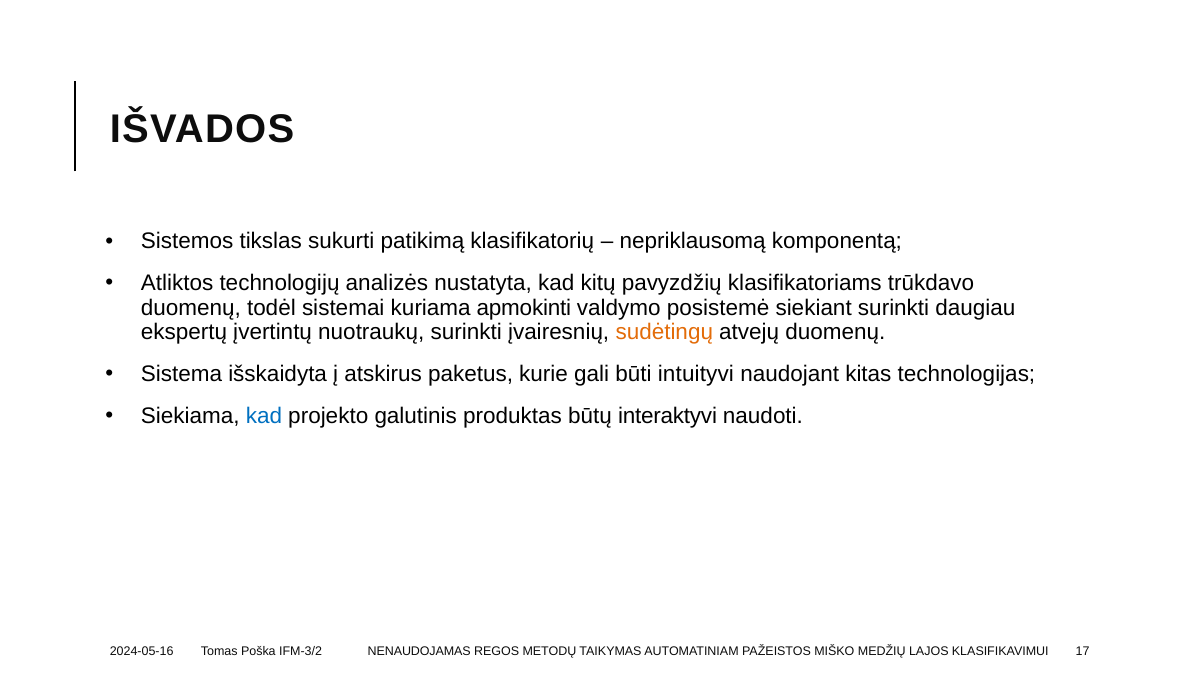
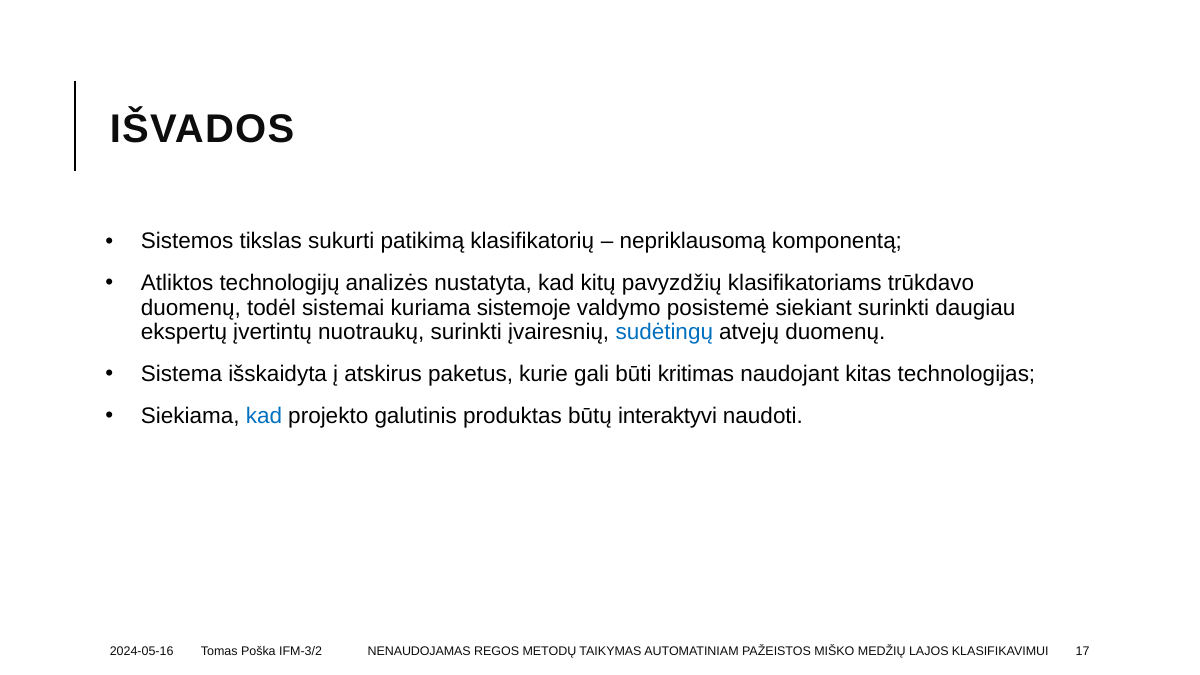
apmokinti: apmokinti -> sistemoje (524, 308)
sudėtingų colour: orange -> blue (664, 332)
intuityvi: intuityvi -> kritimas (696, 374)
